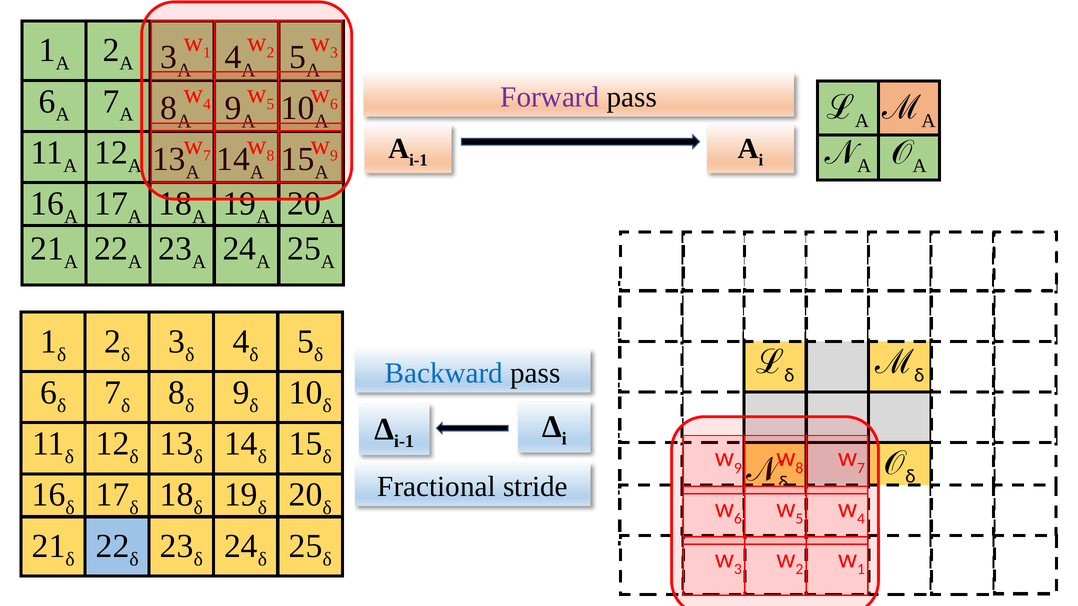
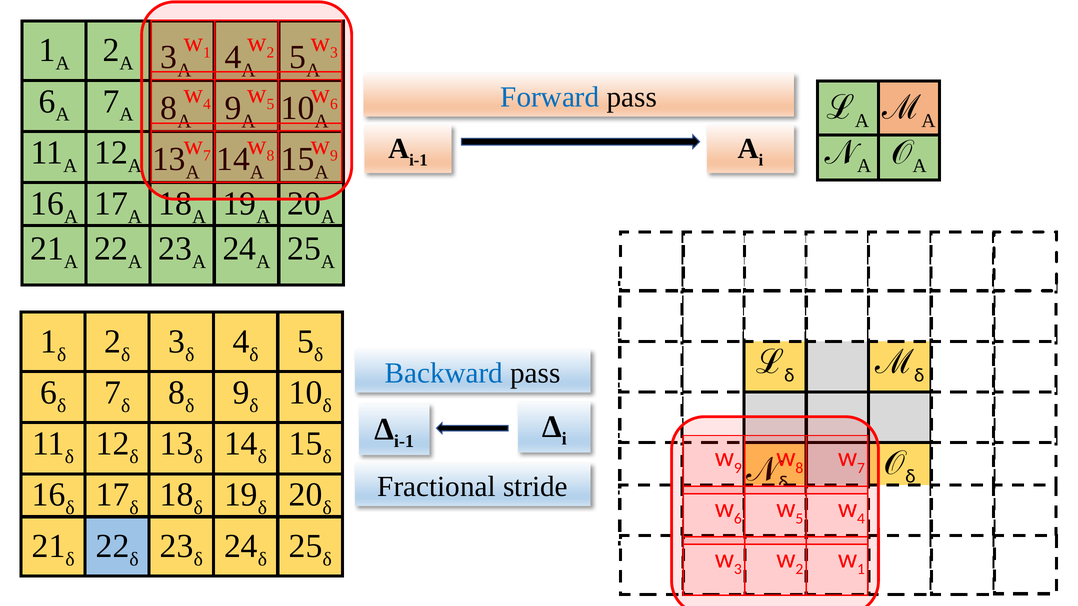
Forward colour: purple -> blue (550, 97)
